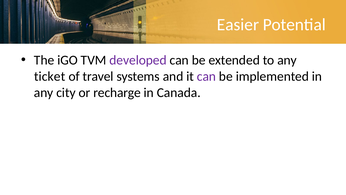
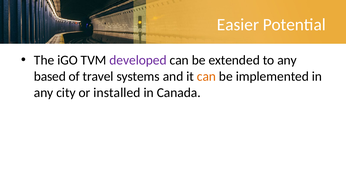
ticket: ticket -> based (50, 76)
can colour: purple -> orange (206, 76)
recharge: recharge -> installed (117, 92)
